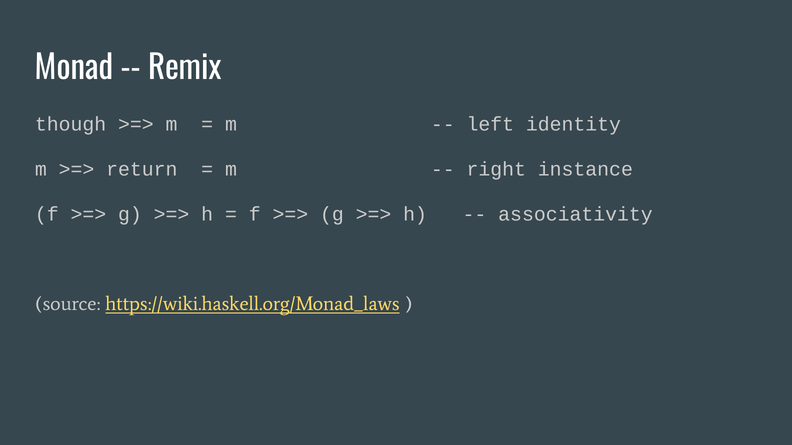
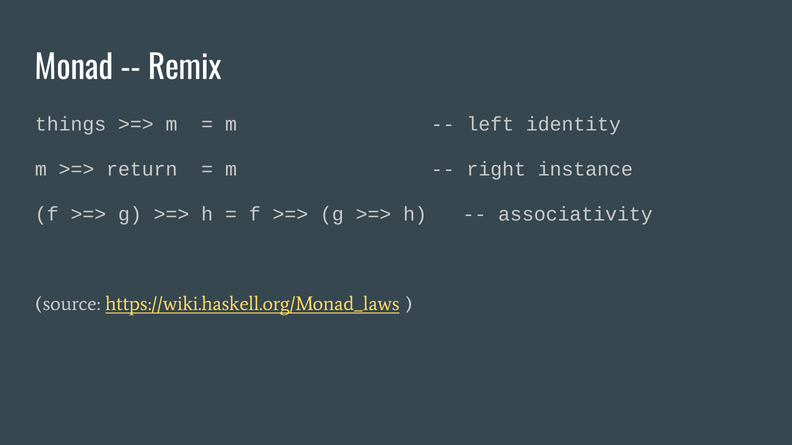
though: though -> things (71, 125)
